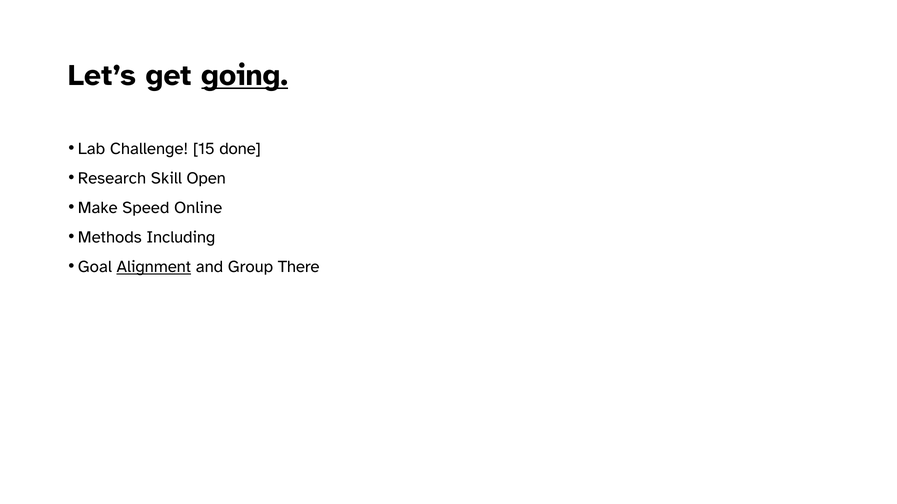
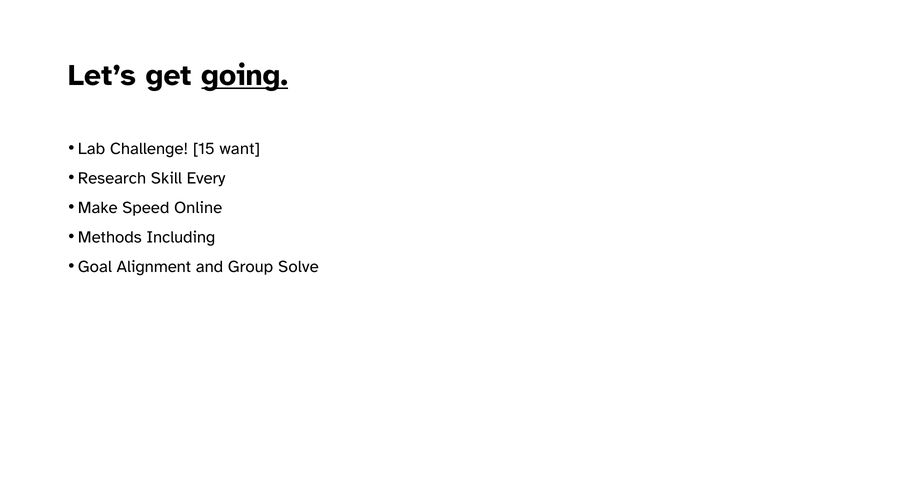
done: done -> want (240, 149)
Open: Open -> Every (206, 178)
Alignment underline: present -> none (154, 267)
There: There -> Solve (298, 267)
